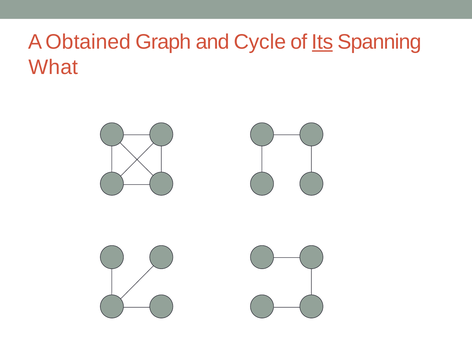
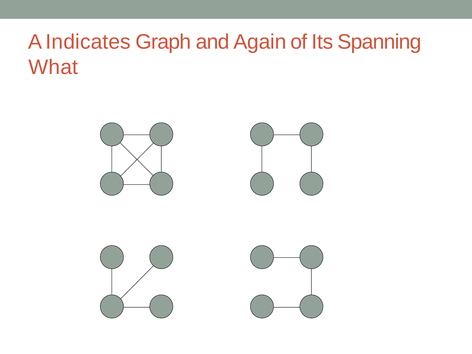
Obtained: Obtained -> Indicates (88, 42)
Cycle: Cycle -> Again (260, 42)
Its underline: present -> none (322, 42)
